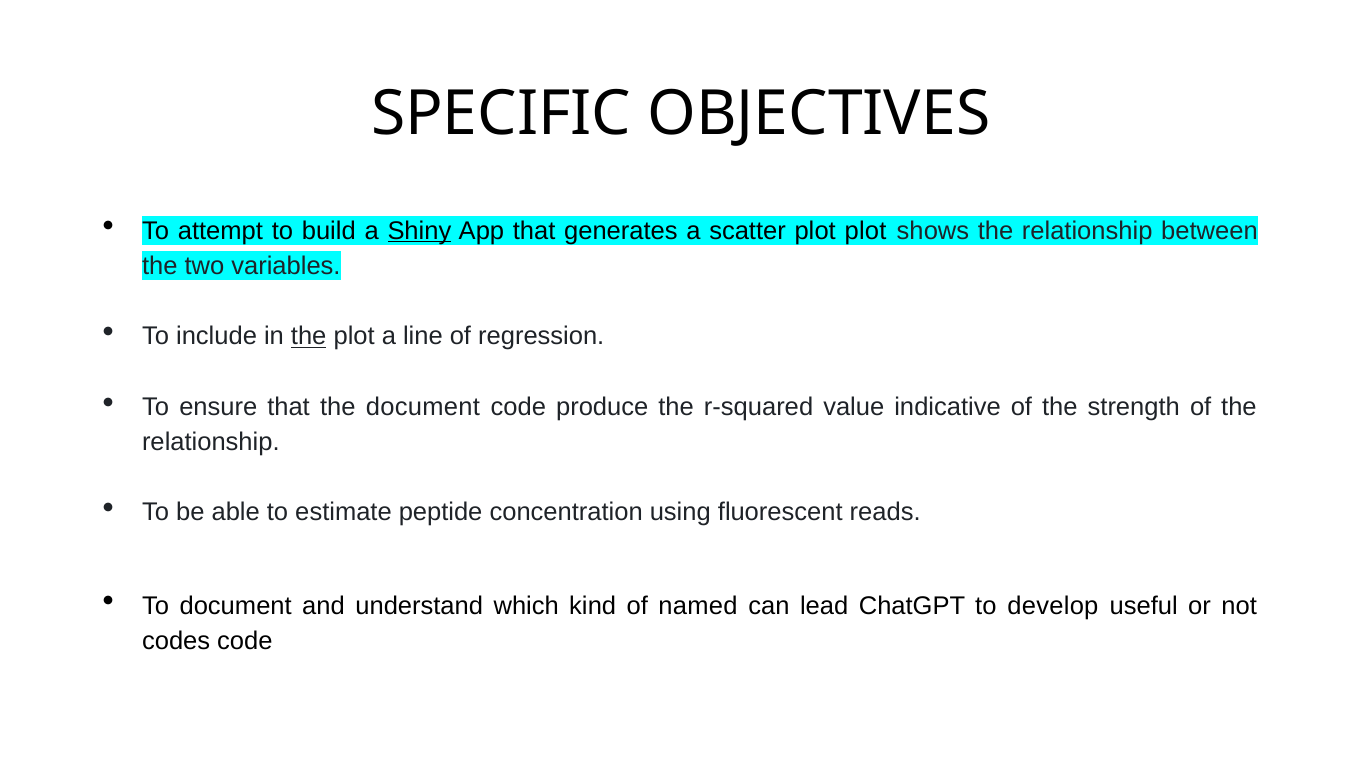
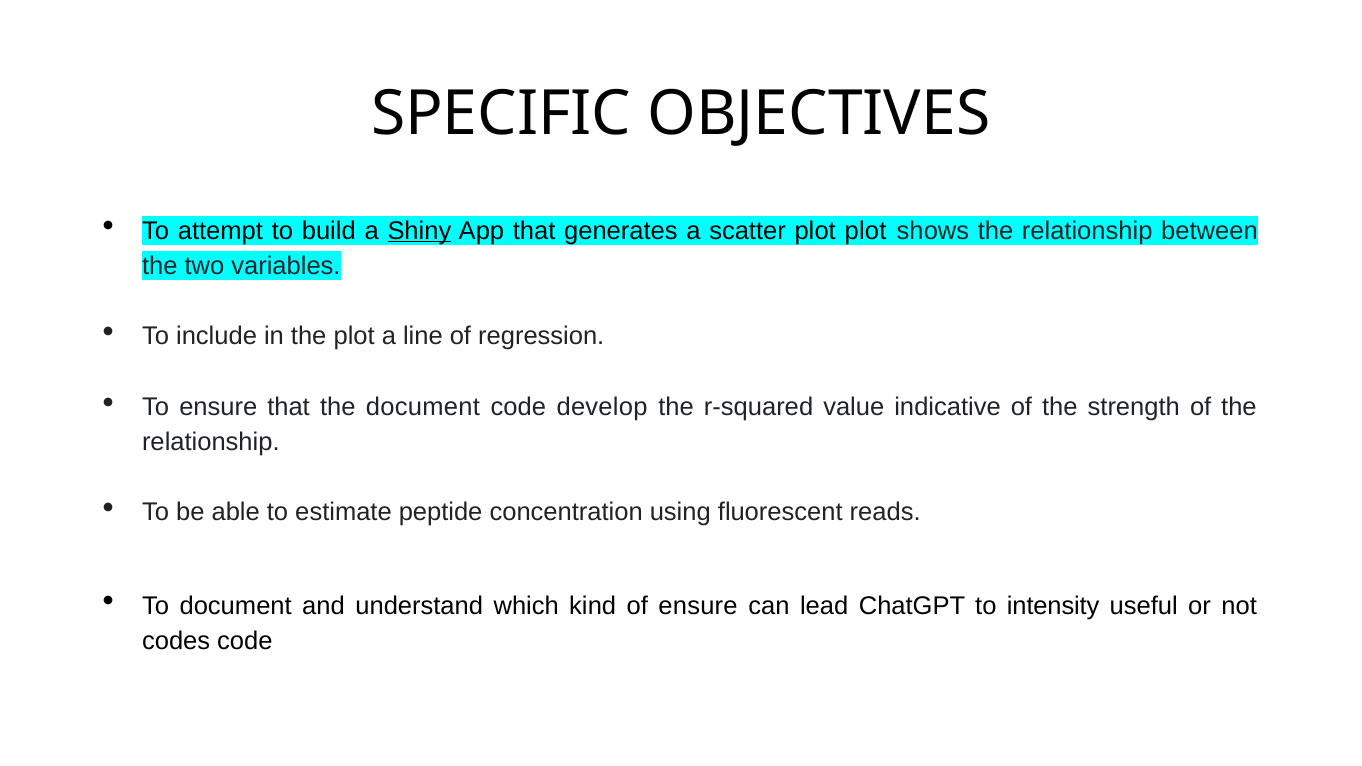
the underline: present -> none (309, 336)
produce: produce -> develop (602, 407)
of named: named -> ensure (698, 606)
develop: develop -> intensity (1053, 606)
